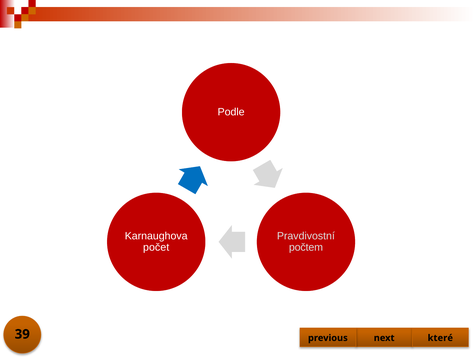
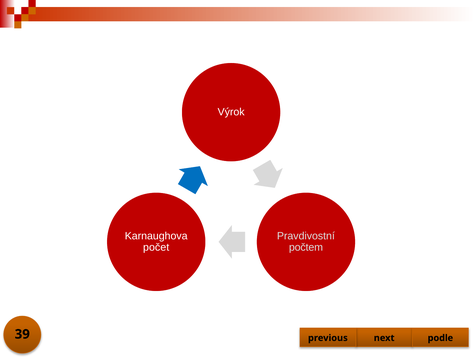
Podle: Podle -> Výrok (231, 112)
které: které -> podle (440, 338)
